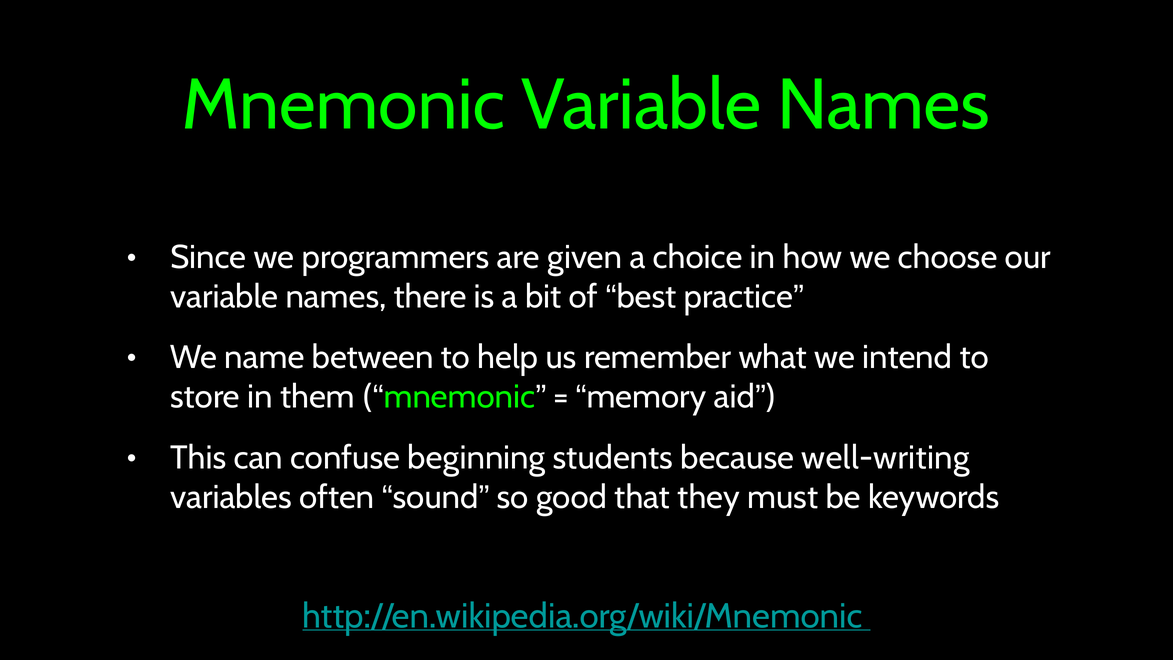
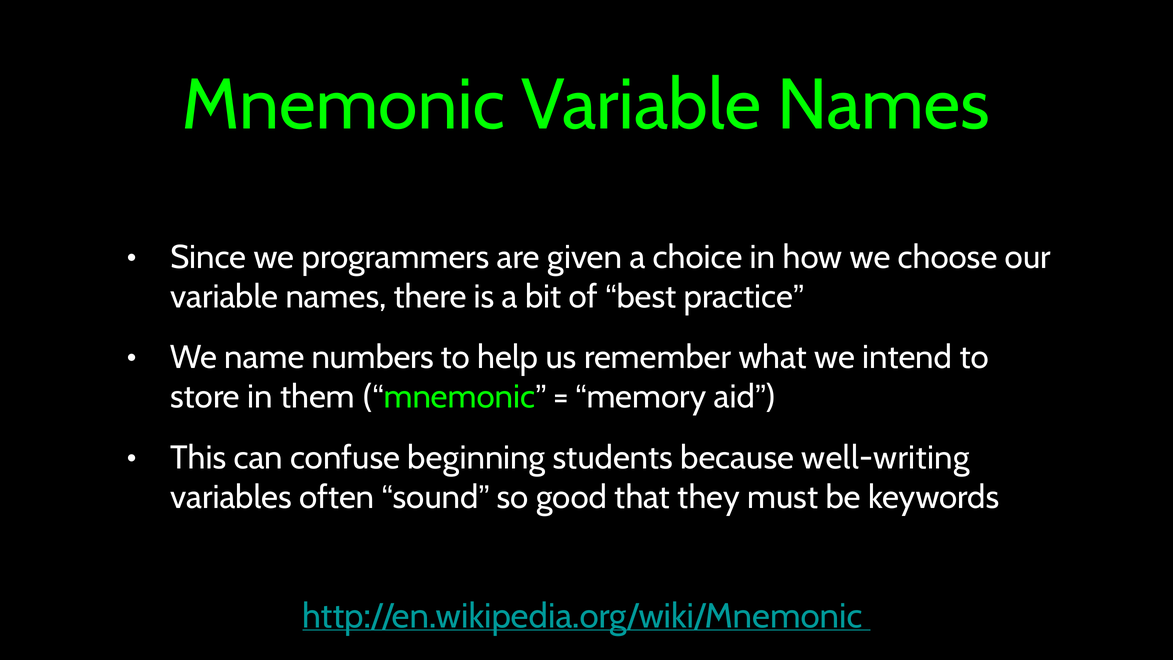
between: between -> numbers (373, 357)
